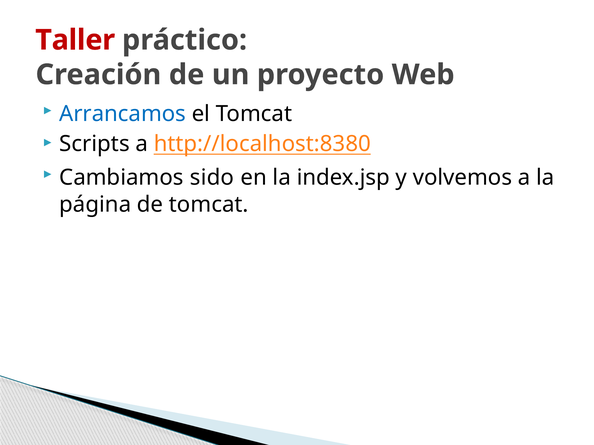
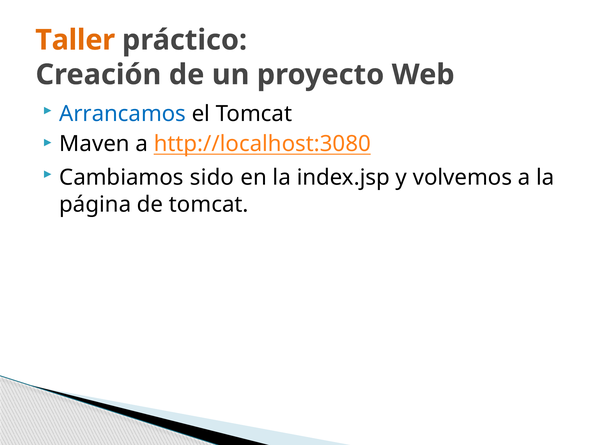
Taller colour: red -> orange (75, 40)
Scripts: Scripts -> Maven (95, 144)
http://localhost:8380: http://localhost:8380 -> http://localhost:3080 (262, 144)
